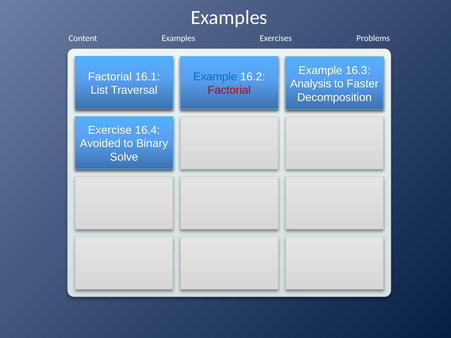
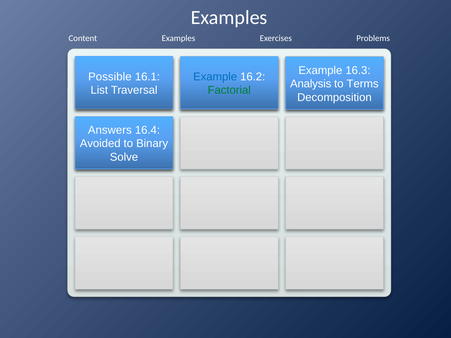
Factorial: Factorial -> Possible (110, 77)
Faster: Faster -> Terms (363, 84)
Factorial colour: red -> green (229, 90)
Exercise: Exercise -> Answers (110, 130)
